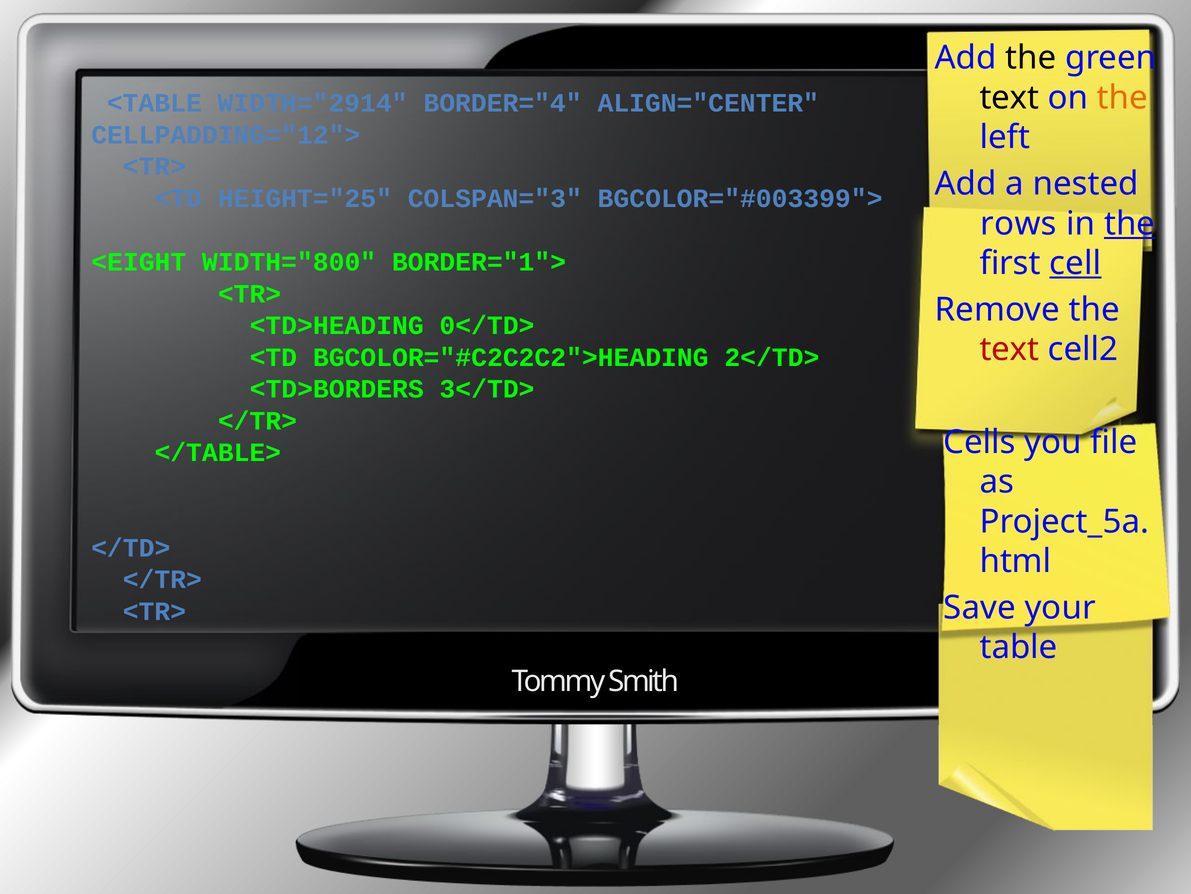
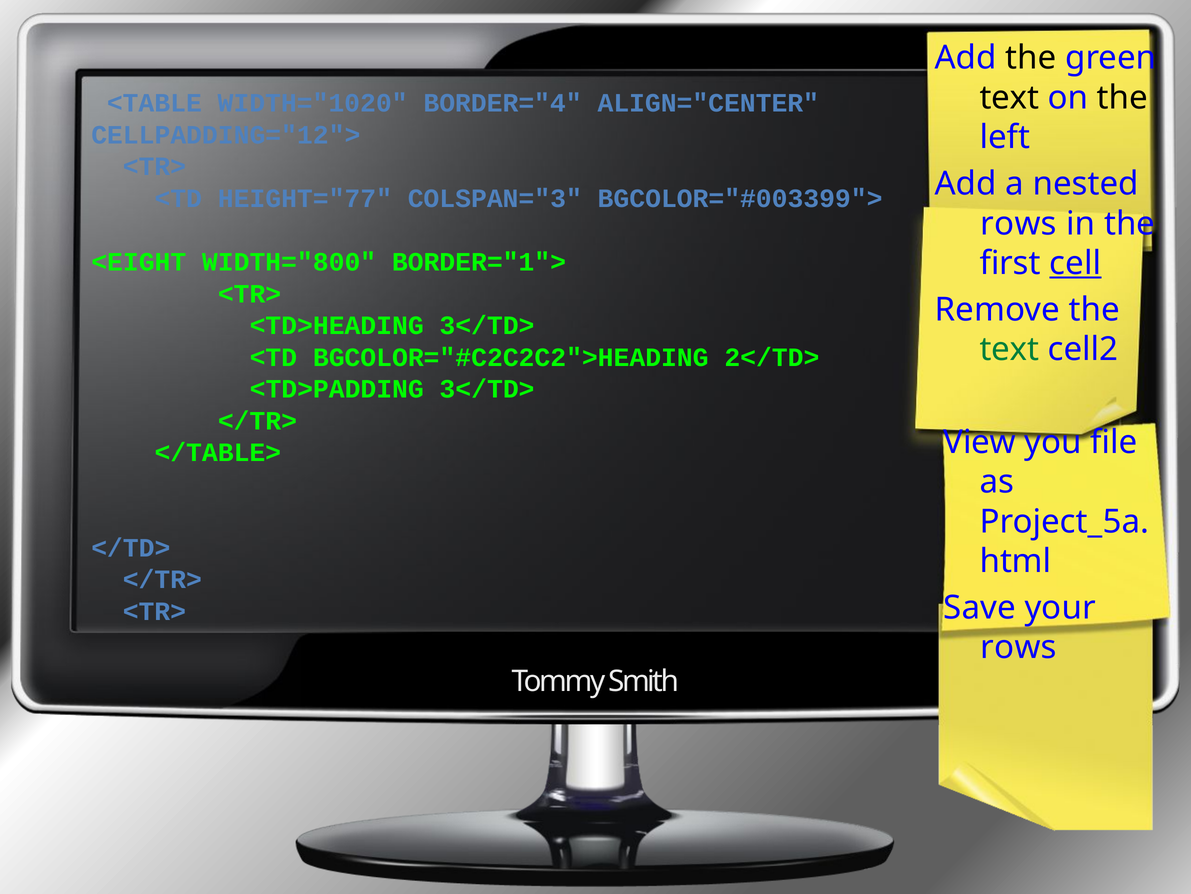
the colour: orange -> black (1122, 98)
WIDTH="2914: WIDTH="2914 -> WIDTH="1020 (313, 103)
HEIGHT="25: HEIGHT="25 -> HEIGHT="77 (305, 198)
the underline: present -> none (1130, 223)
<TD>HEADING 0</TD>: 0</TD> -> 3</TD> (487, 325)
text colour: red -> green (1009, 349)
<TD>BORDERS: <TD>BORDERS -> <TD>PADDING (337, 389)
Cells: Cells -> View (980, 442)
table: table -> rows (1018, 647)
